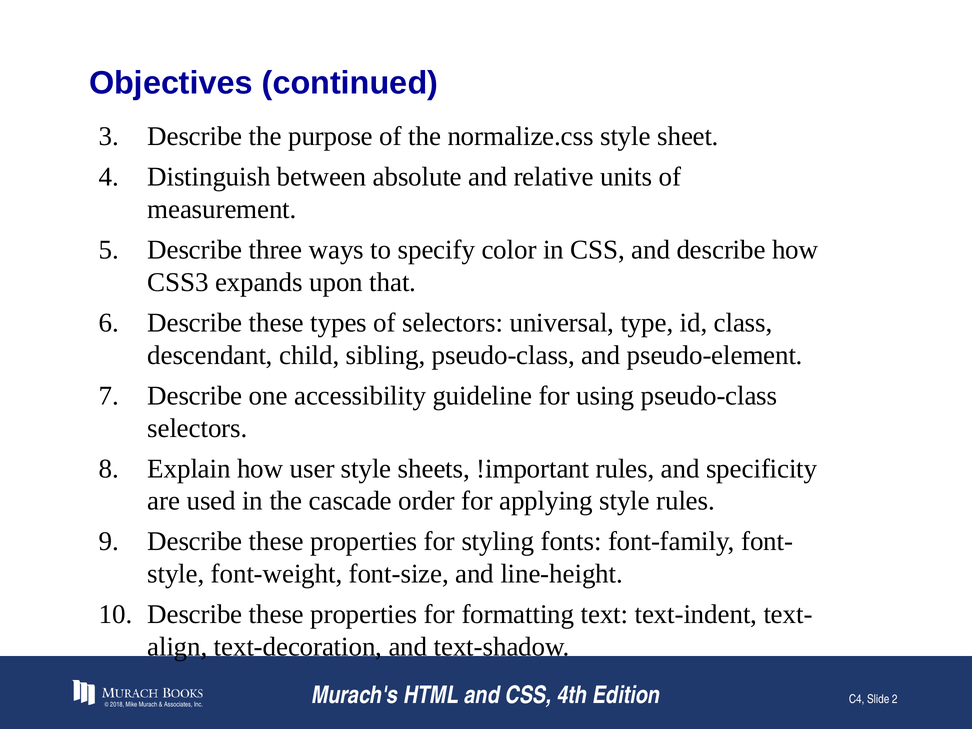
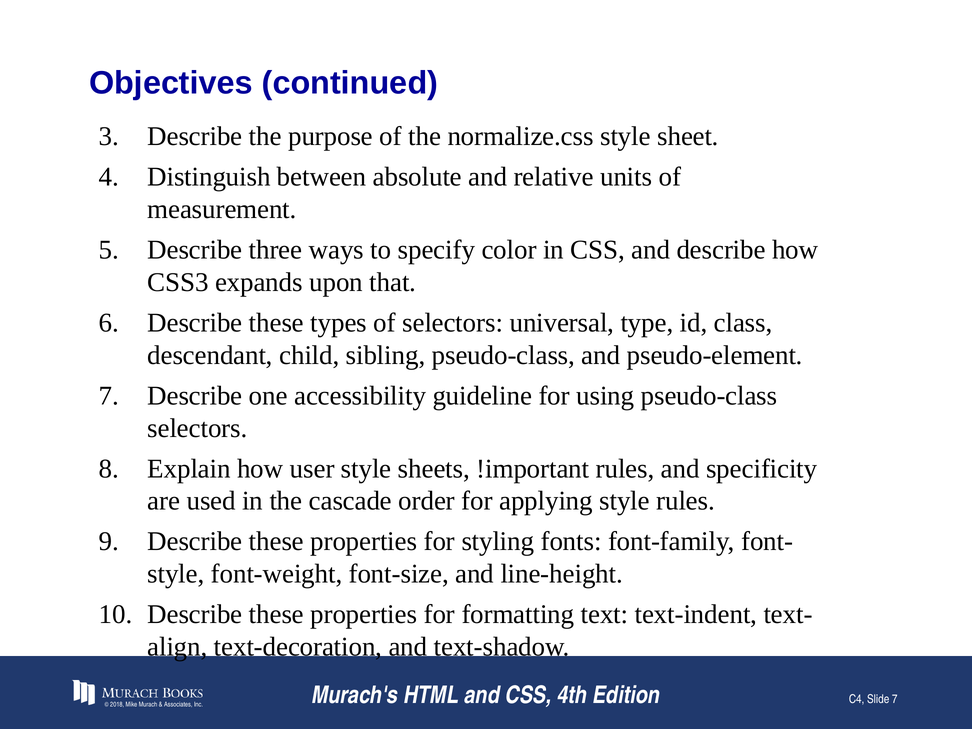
Slide 2: 2 -> 7 (895, 699)
